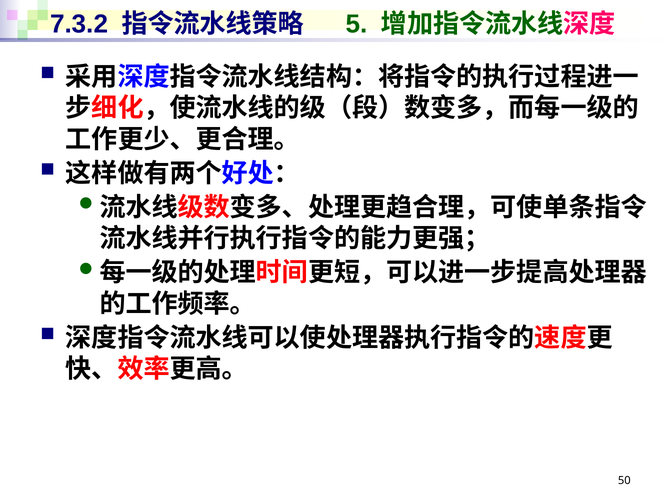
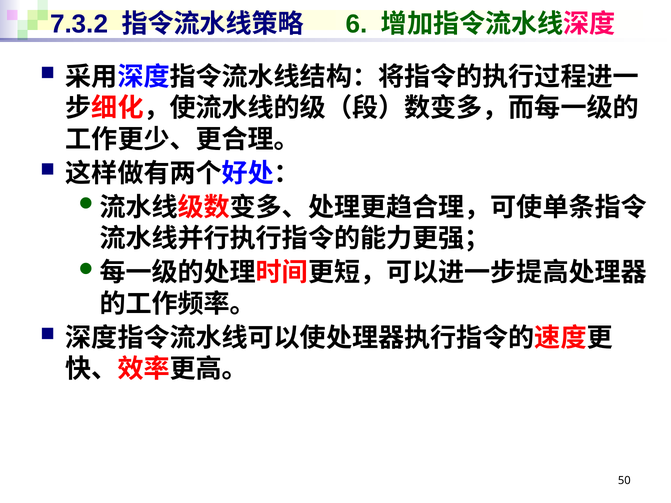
5: 5 -> 6 (357, 24)
